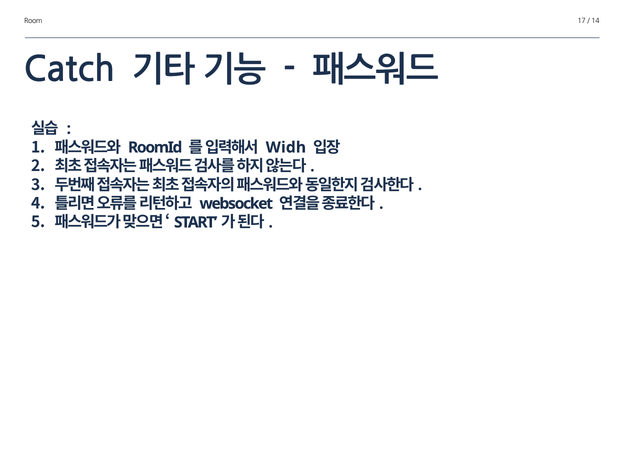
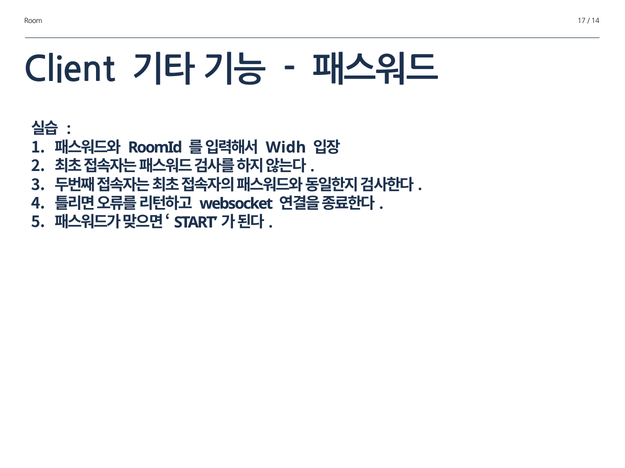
Catch: Catch -> Client (69, 70)
